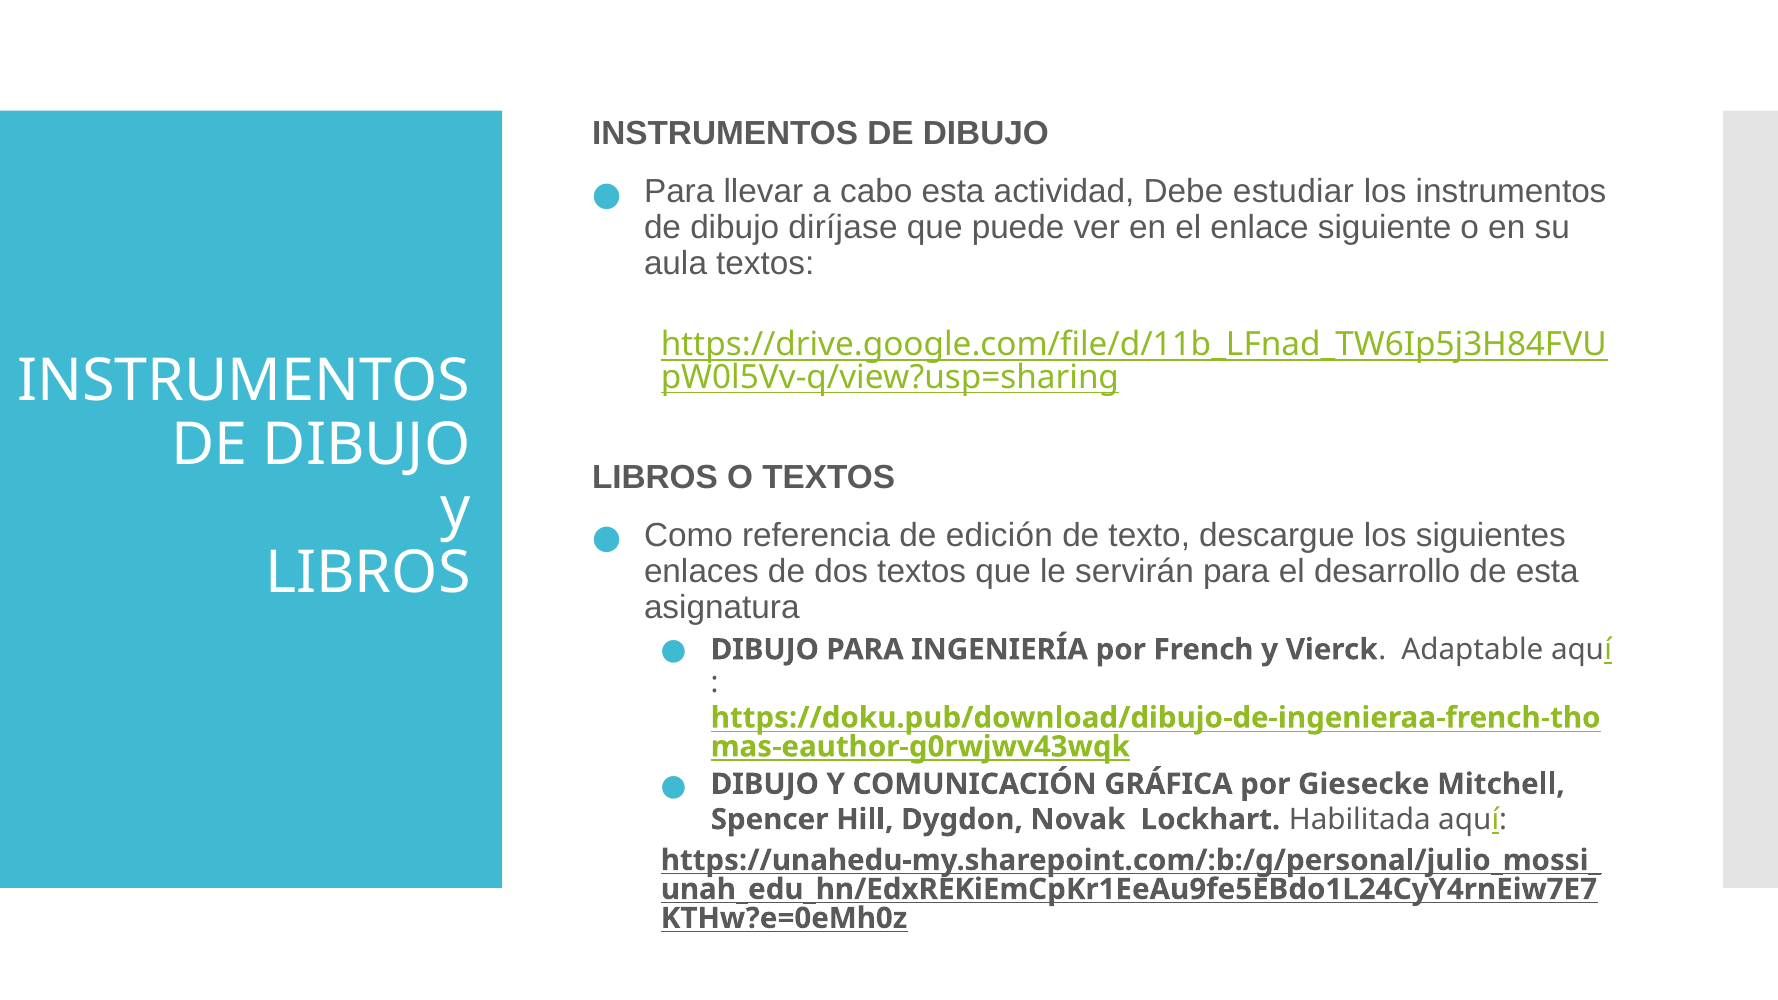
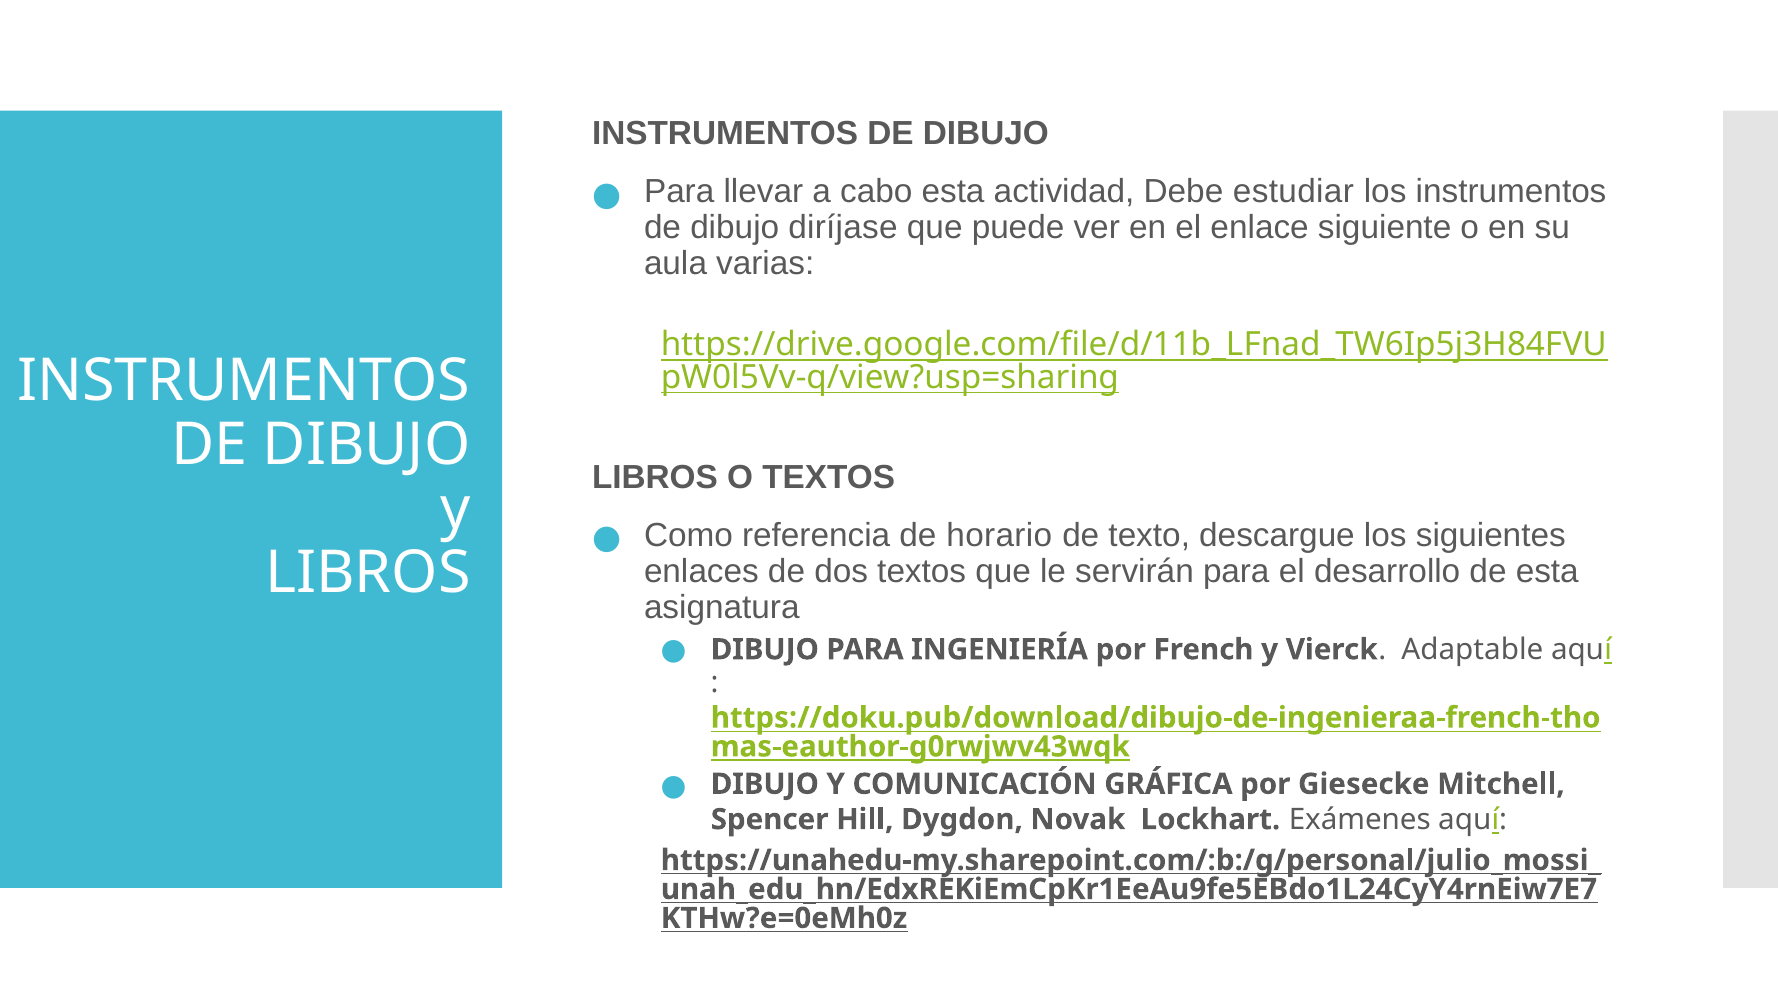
aula textos: textos -> varias (765, 264)
edición: edición -> horario (999, 536)
Habilitada: Habilitada -> Exámenes (1360, 820)
